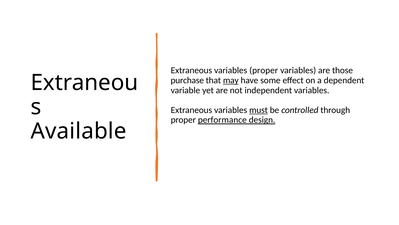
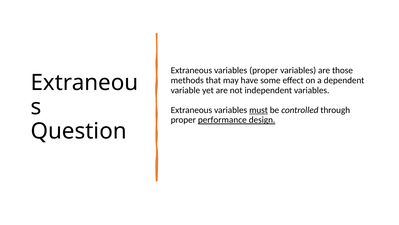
purchase: purchase -> methods (187, 80)
may underline: present -> none (231, 80)
Available: Available -> Question (79, 131)
